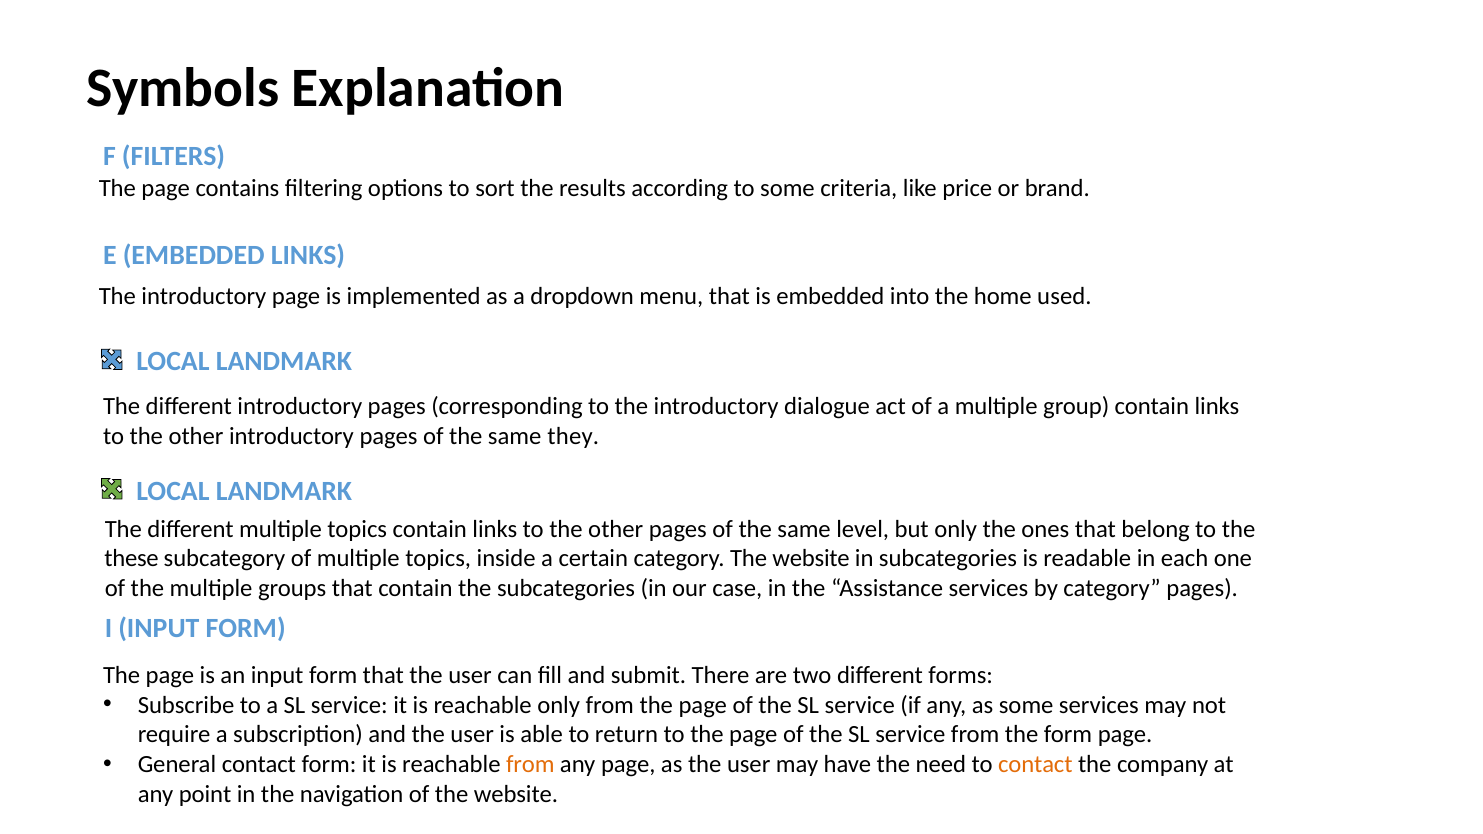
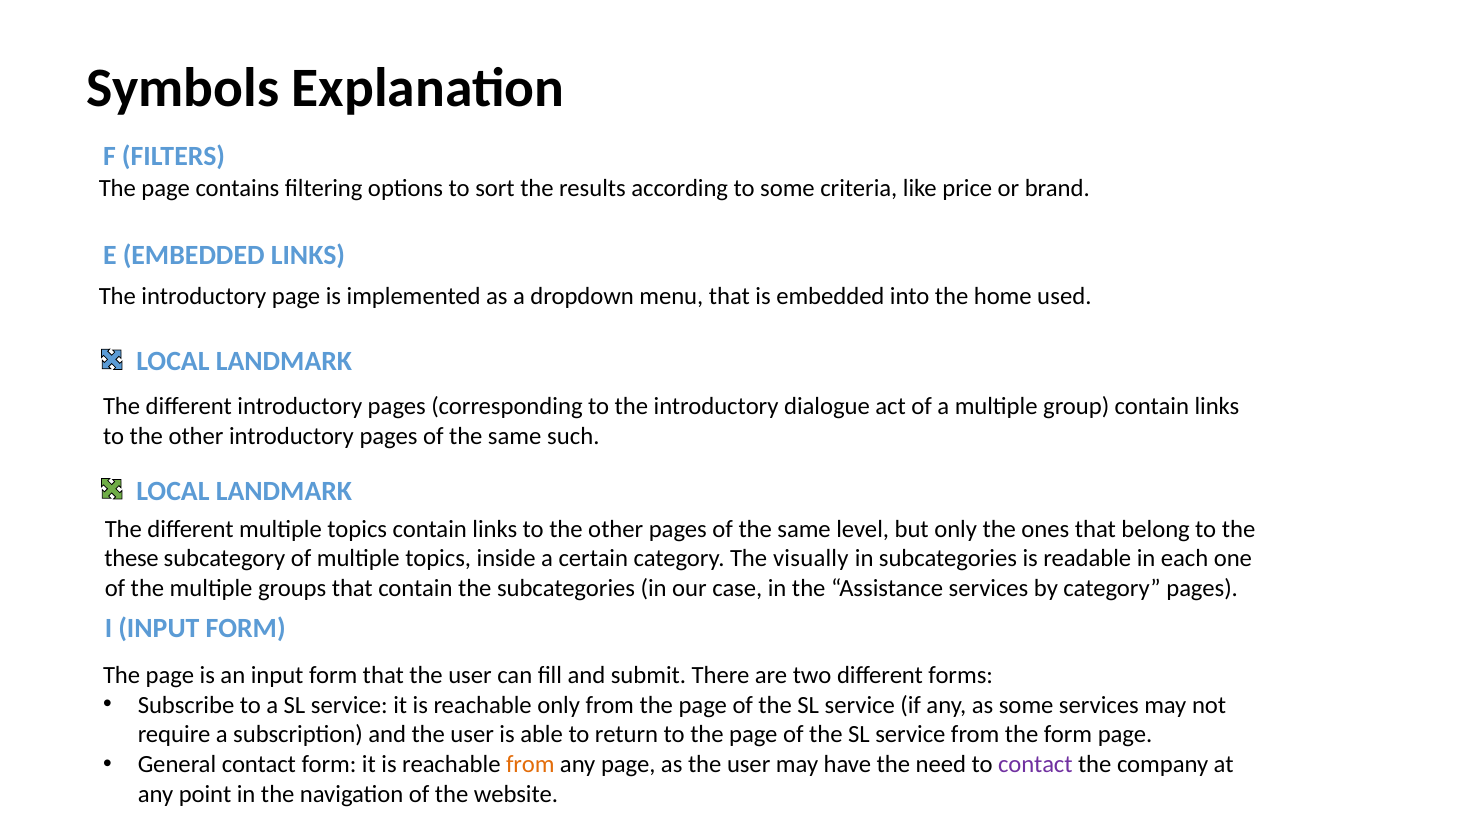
they: they -> such (573, 436)
category The website: website -> visually (811, 559)
contact colour: orange -> purple (1035, 765)
